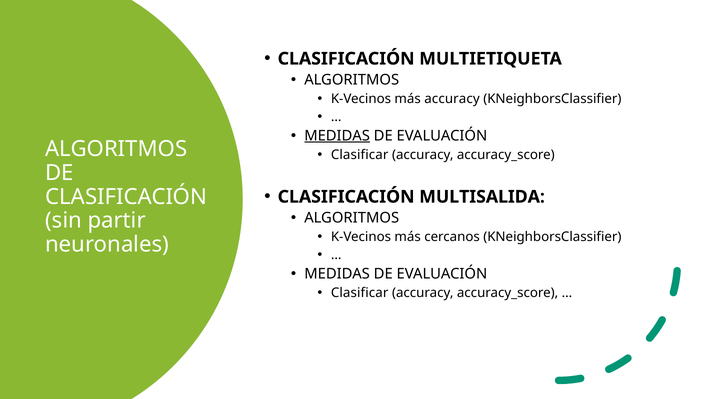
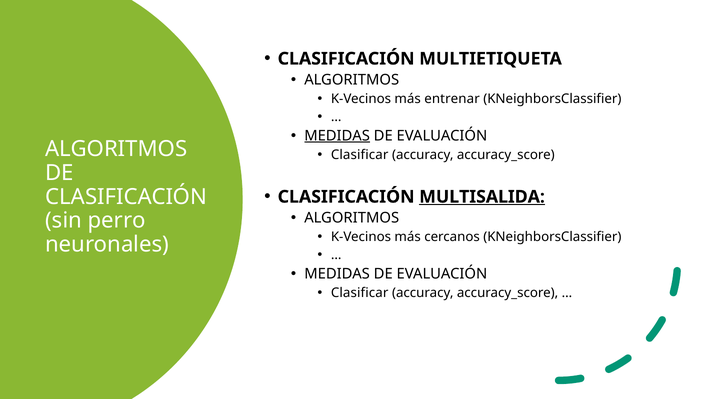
más accuracy: accuracy -> entrenar (452, 99)
MULTISALIDA underline: none -> present (482, 197)
partir: partir -> perro (117, 221)
